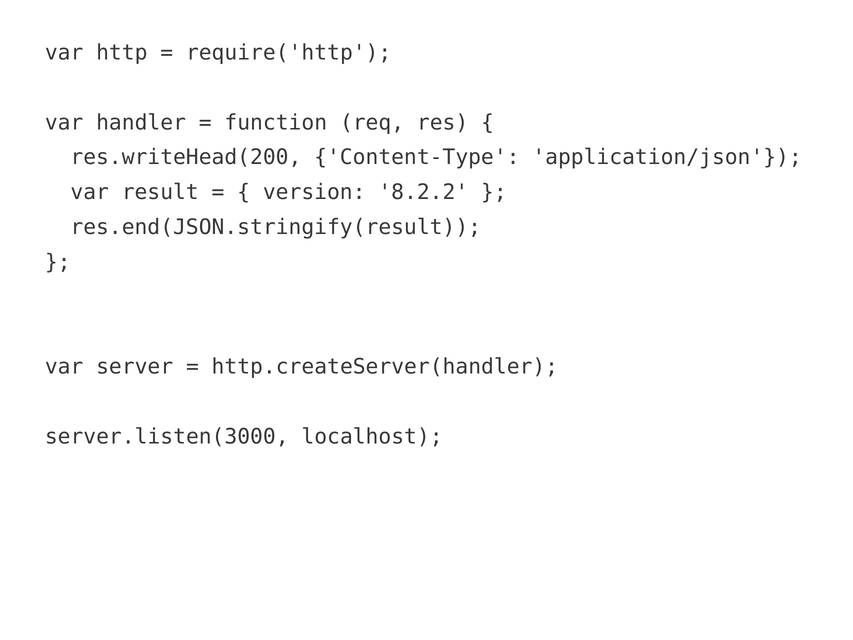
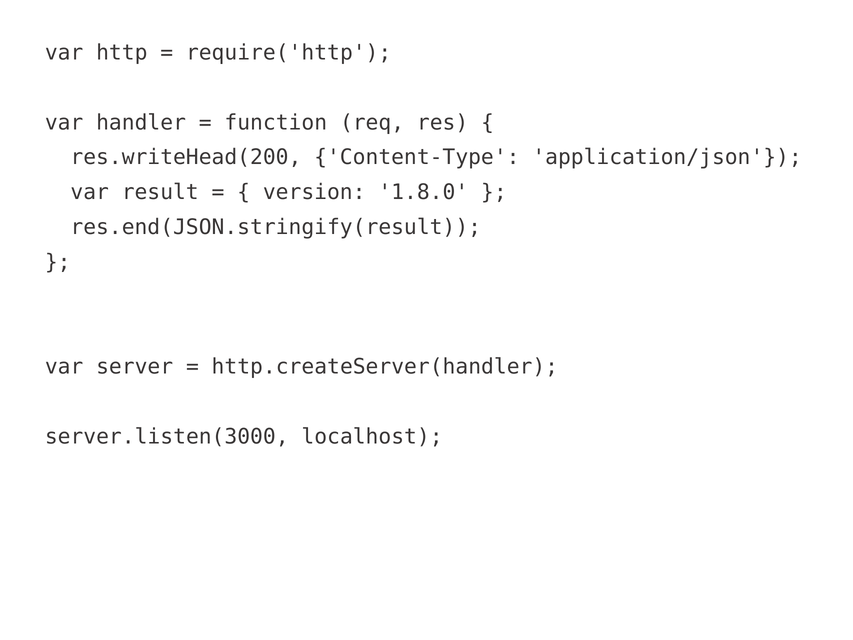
8.2.2: 8.2.2 -> 1.8.0 (423, 192)
